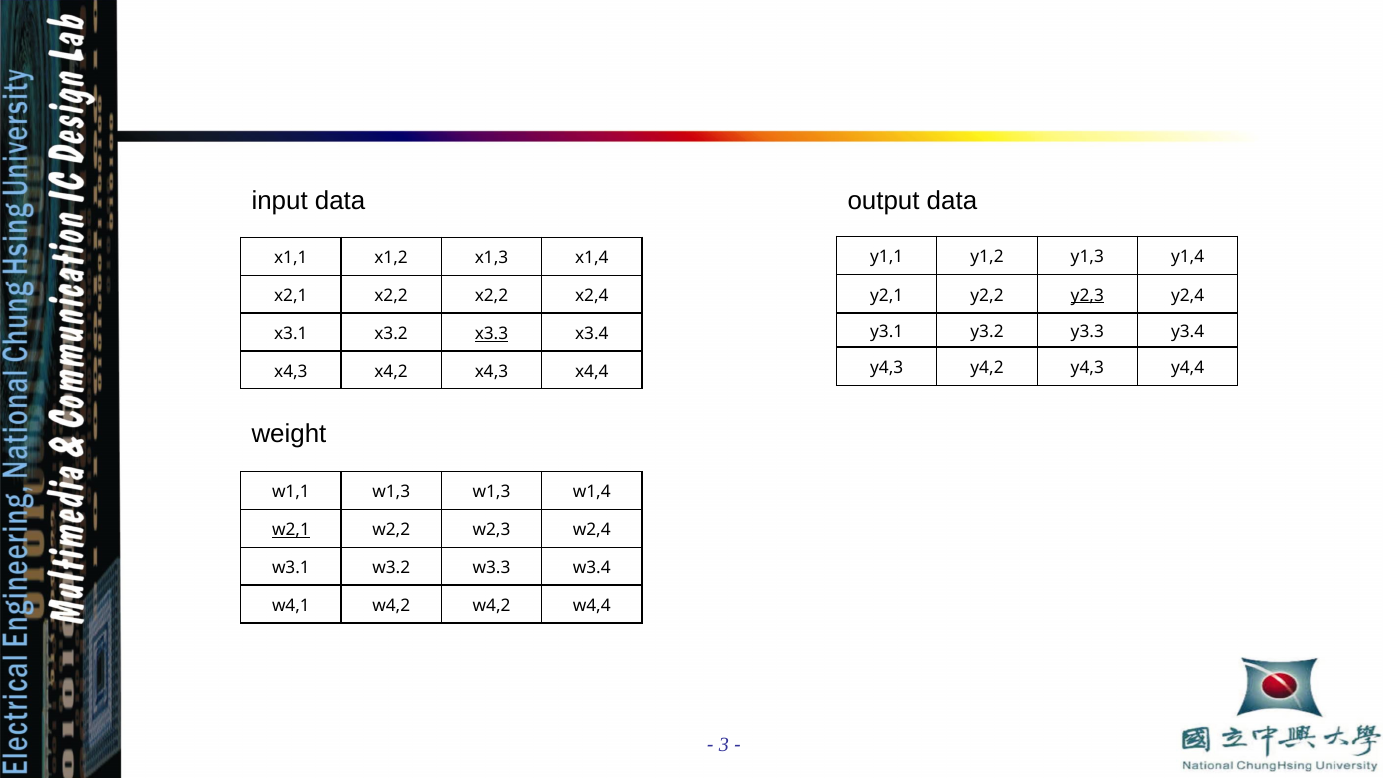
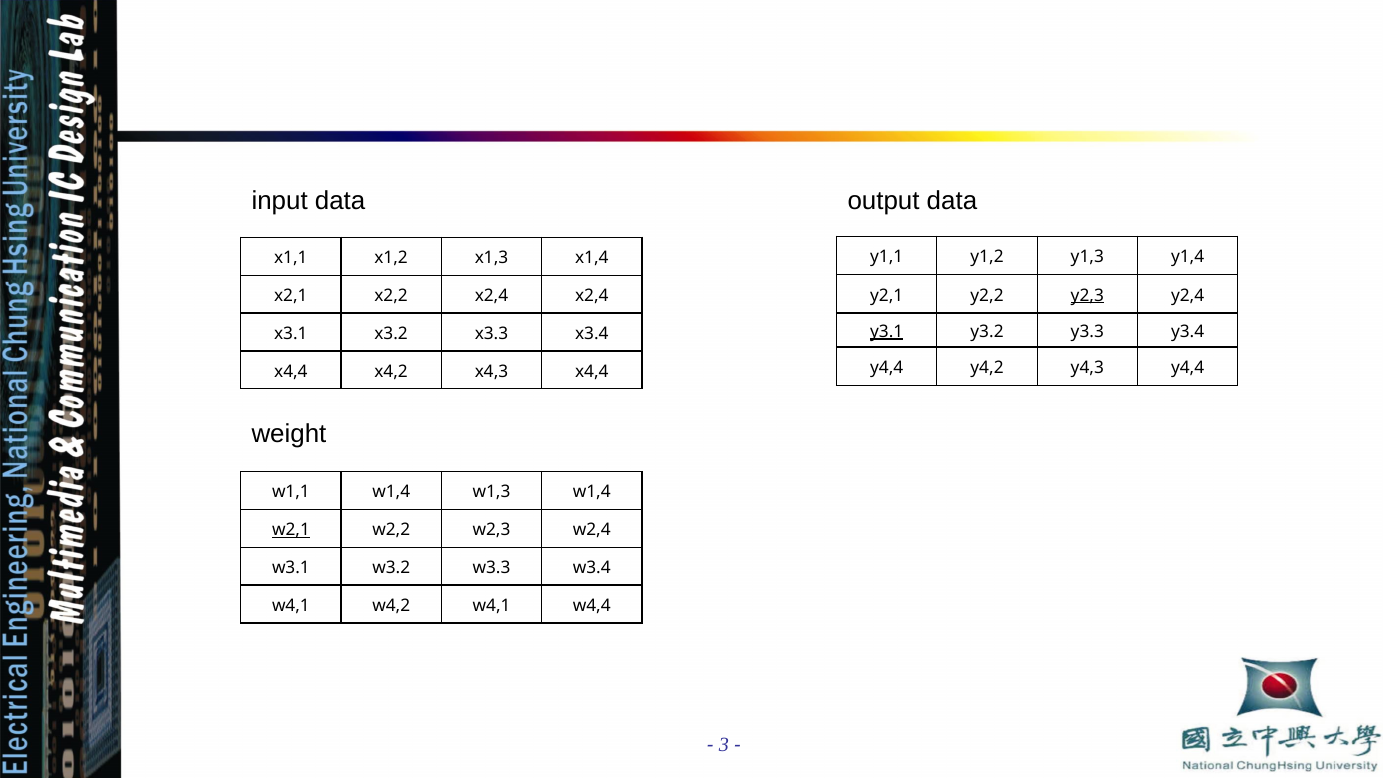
x2,2 x2,2: x2,2 -> x2,4 (491, 296)
y3.1 underline: none -> present (887, 332)
x3.3 underline: present -> none (491, 334)
y4,3: y4,3 -> y4,4 (887, 368)
x4,3: x4,3 -> x4,4 (291, 371)
w1,1 w1,3: w1,3 -> w1,4 (391, 492)
w4,2 w4,2: w4,2 -> w4,1 (492, 606)
